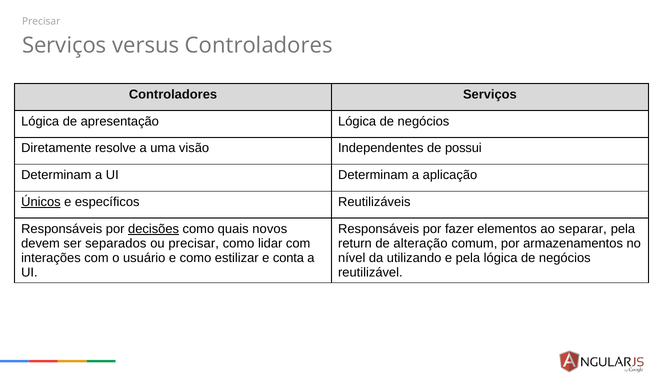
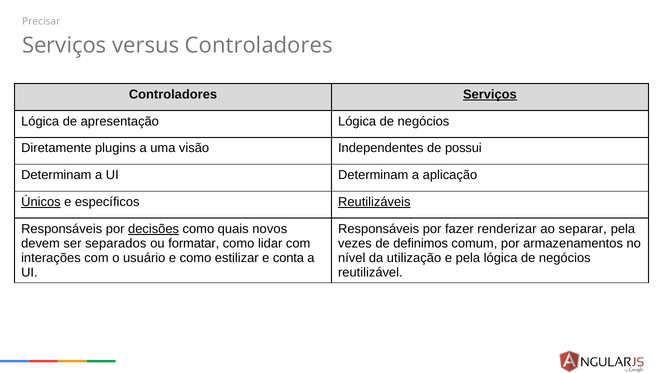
Serviços underline: none -> present (490, 94)
resolve: resolve -> plugins (115, 148)
Reutilizáveis underline: none -> present (374, 202)
elementos: elementos -> renderizar (507, 229)
ou precisar: precisar -> formatar (194, 243)
return: return -> vezes (355, 243)
alteração: alteração -> definimos (421, 243)
utilizando: utilizando -> utilização (414, 258)
